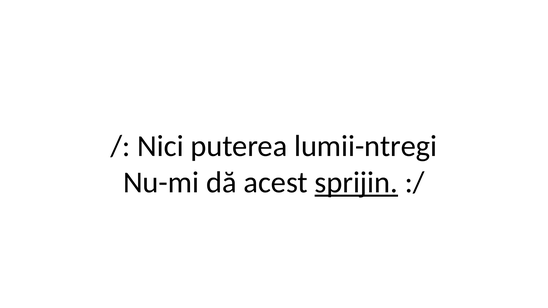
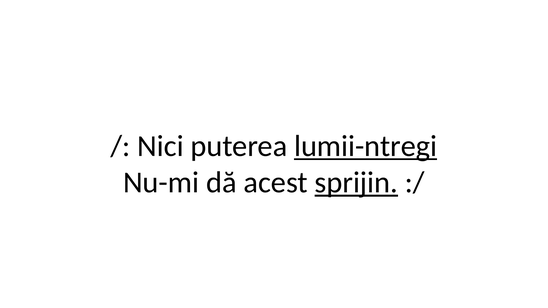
lumii-ntregi underline: none -> present (366, 146)
